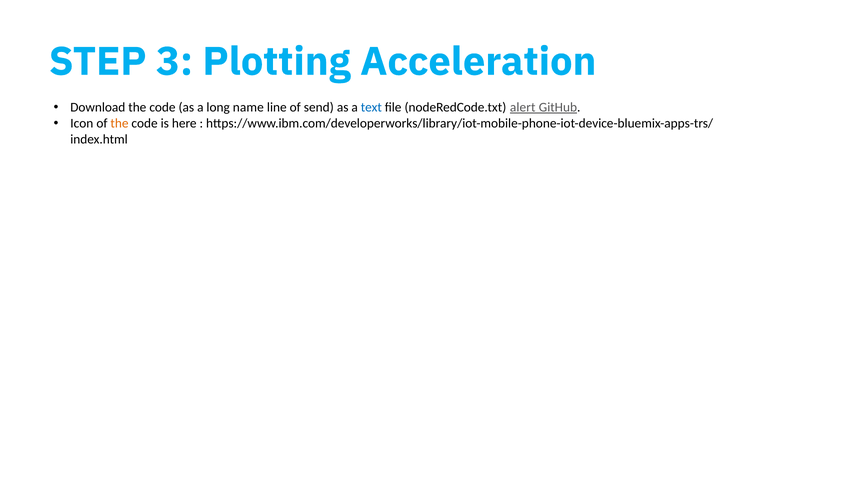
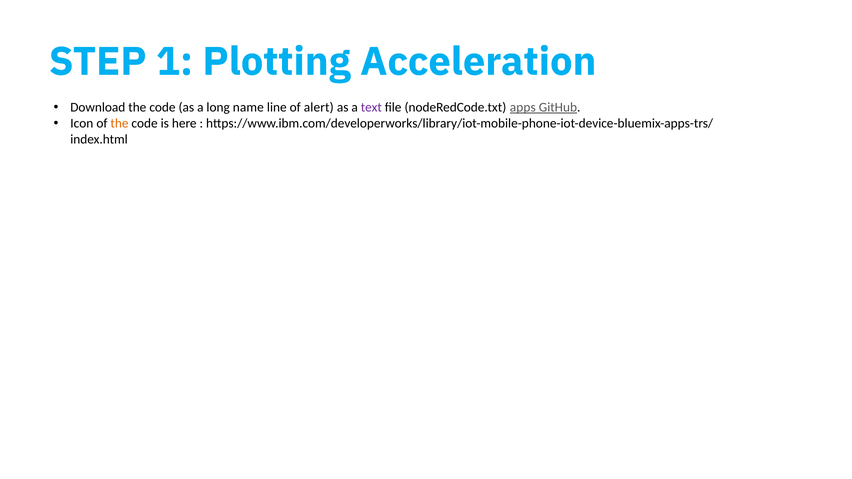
3: 3 -> 1 (175, 62)
send: send -> alert (319, 107)
text colour: blue -> purple (371, 107)
alert: alert -> apps (523, 107)
